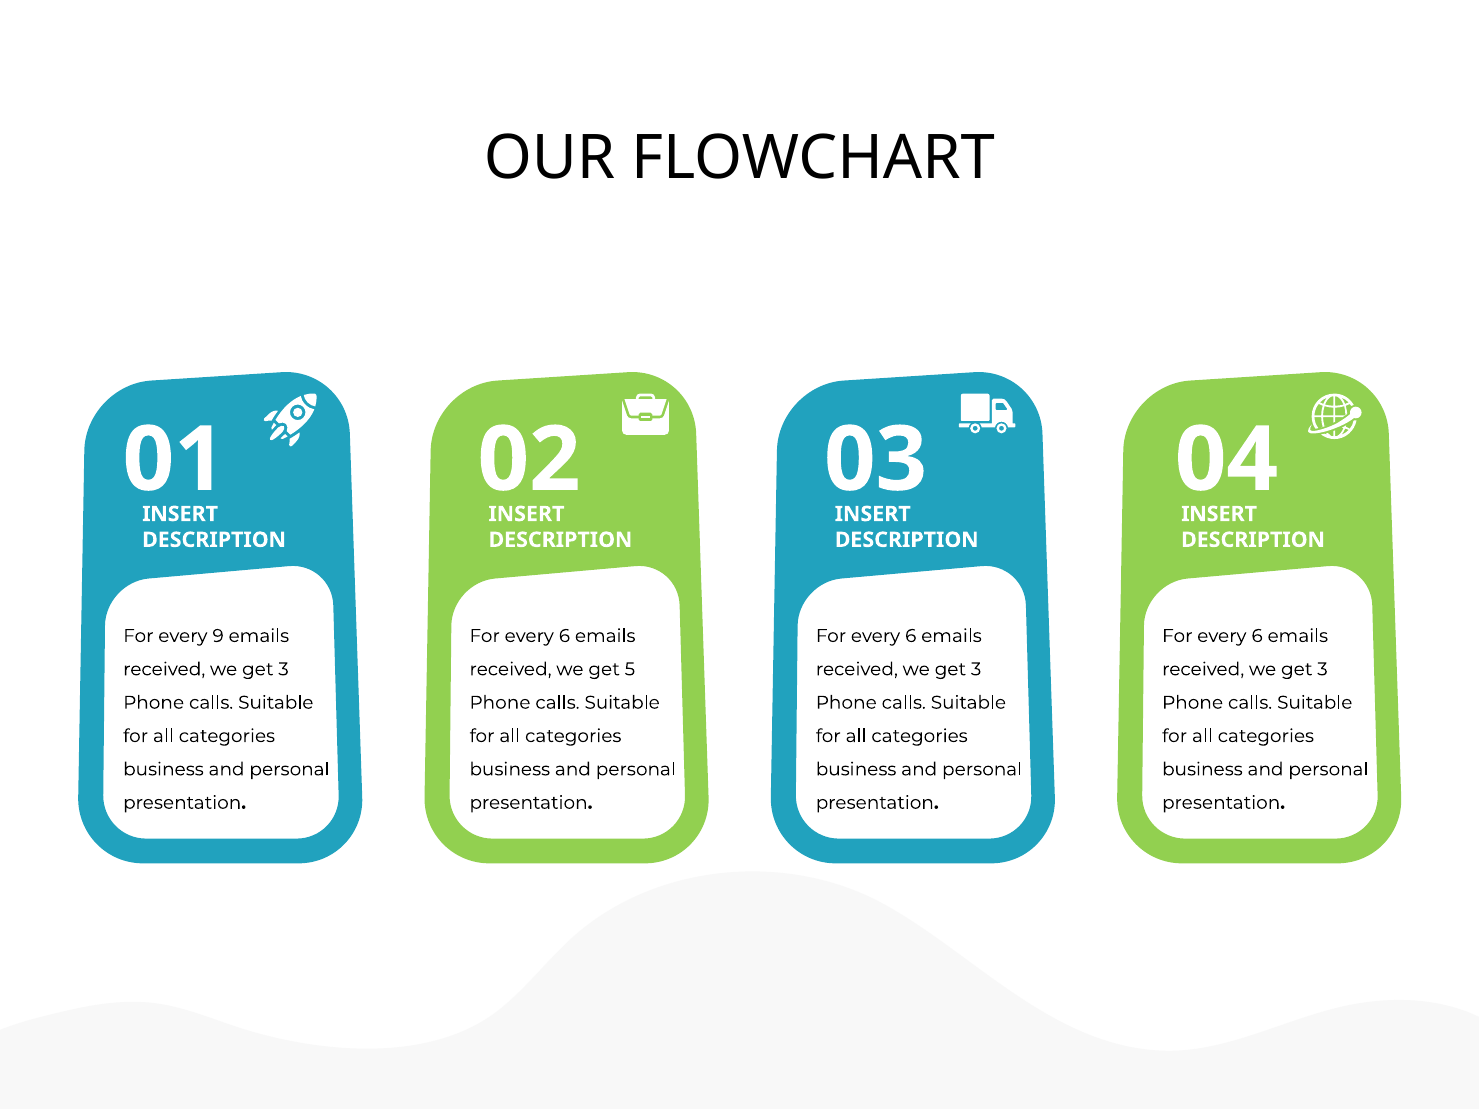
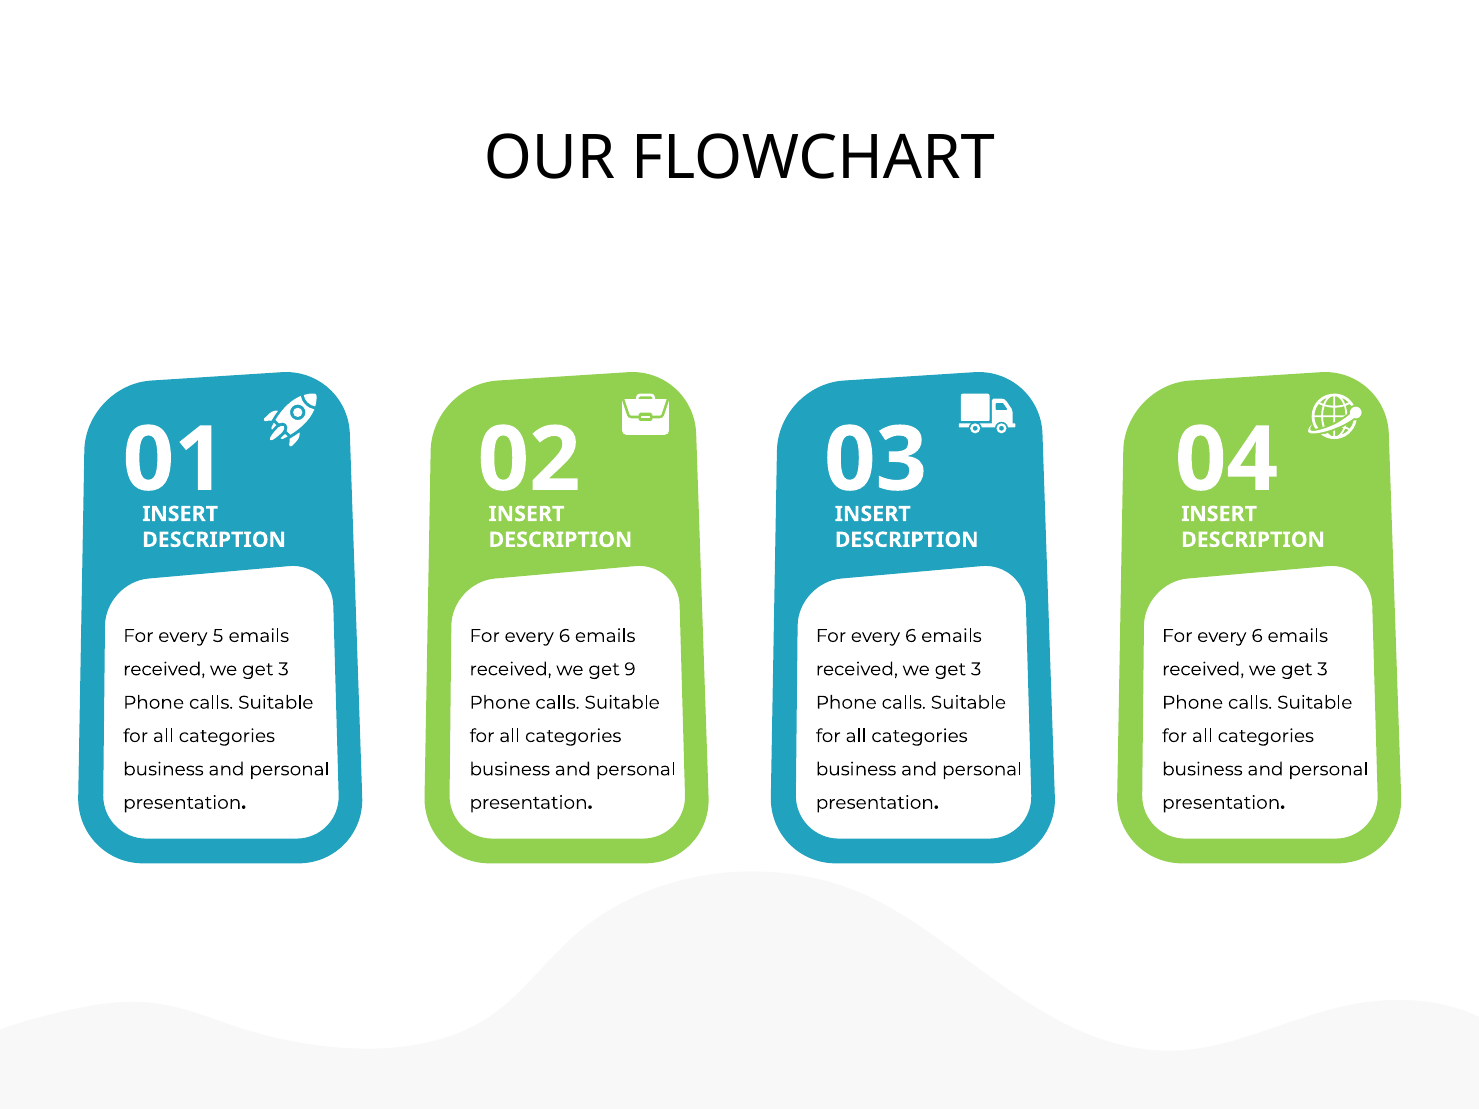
9: 9 -> 5 (218, 636)
5: 5 -> 9 (630, 669)
